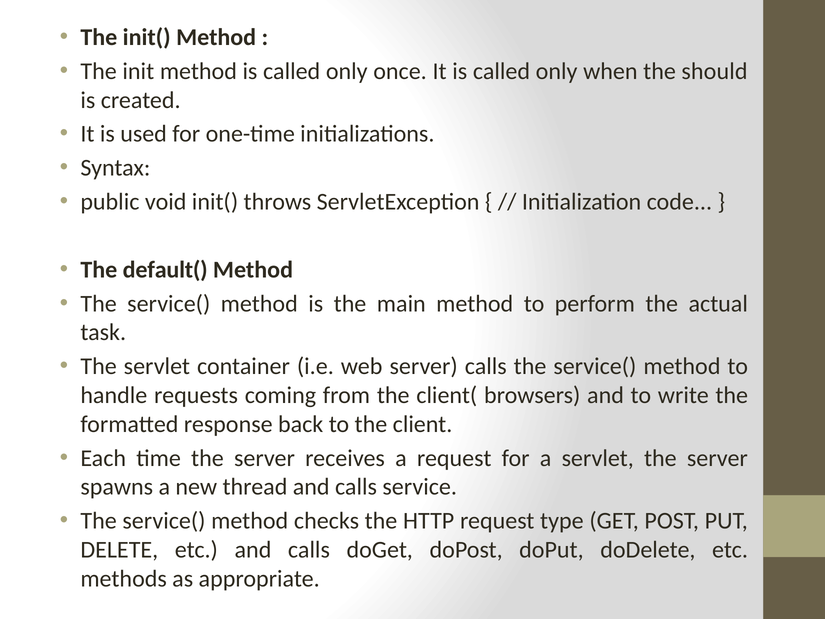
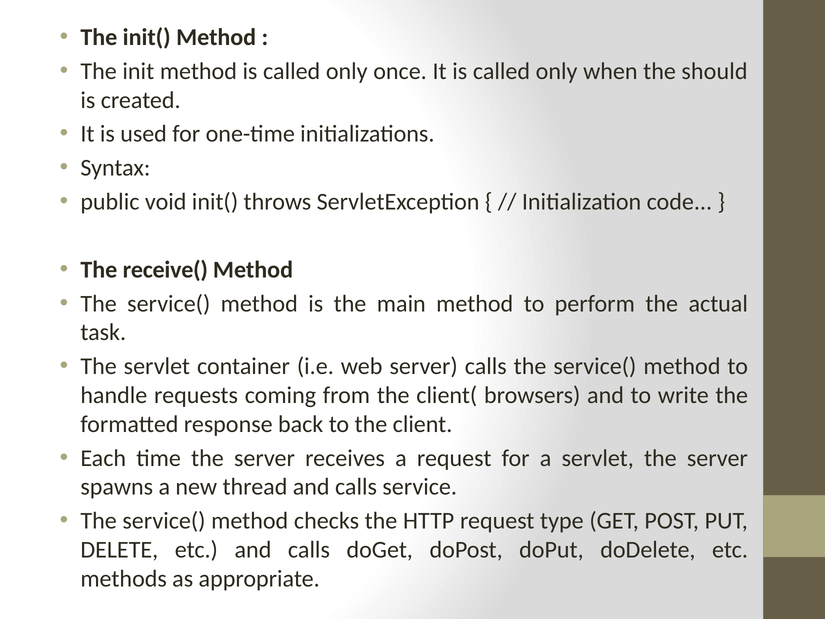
default(: default( -> receive( (165, 270)
